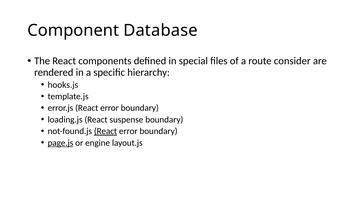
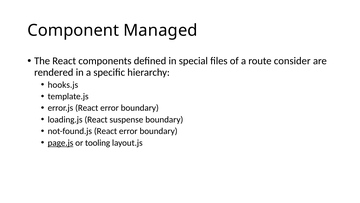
Database: Database -> Managed (160, 30)
React underline: present -> none (106, 131)
engine: engine -> tooling (98, 143)
